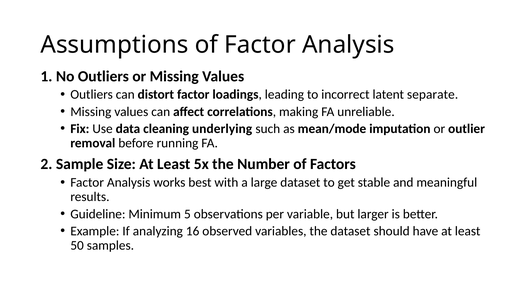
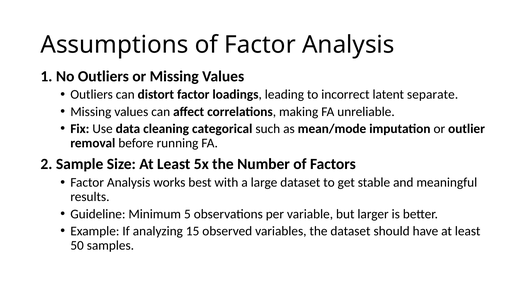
underlying: underlying -> categorical (222, 129)
16: 16 -> 15 (193, 231)
